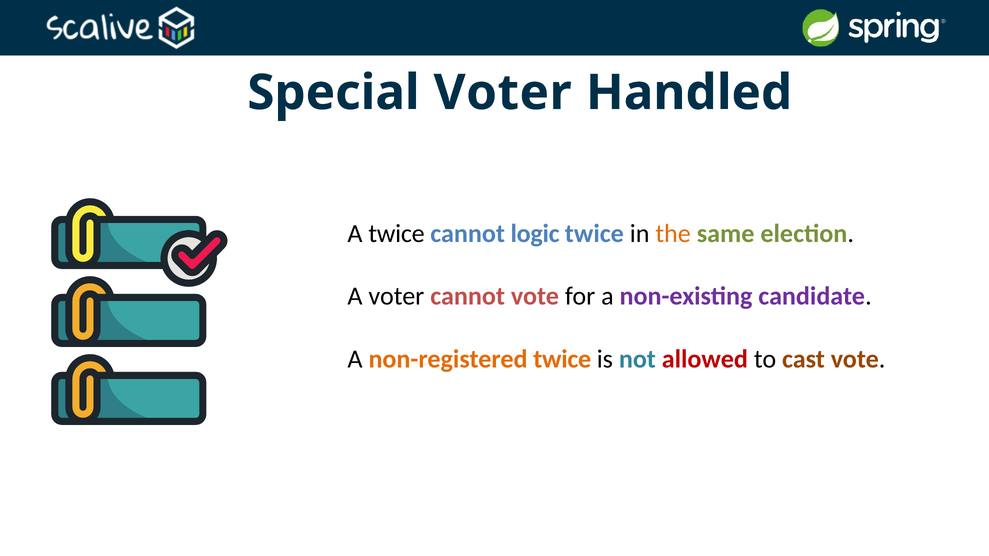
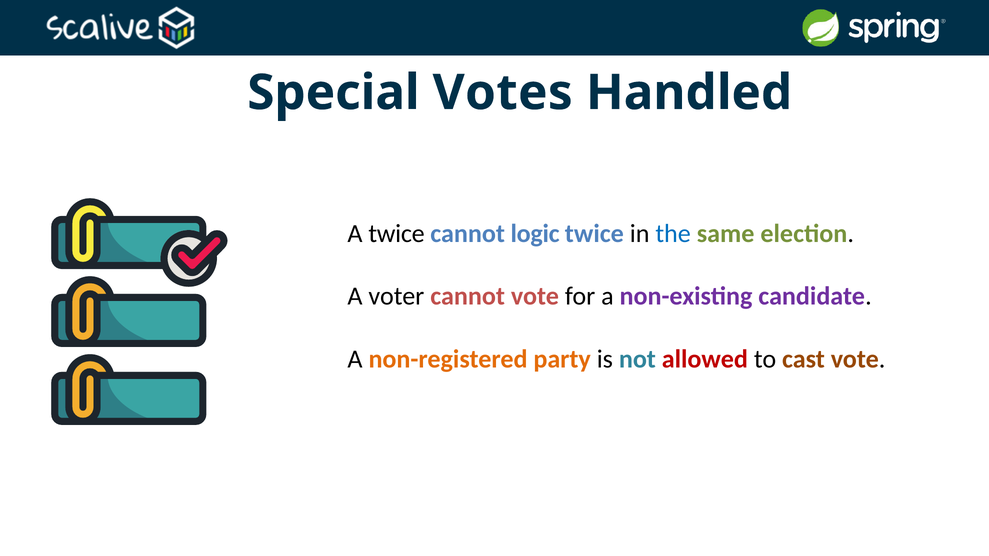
Special Voter: Voter -> Votes (503, 93)
the colour: orange -> blue (673, 234)
non-registered twice: twice -> party (562, 359)
